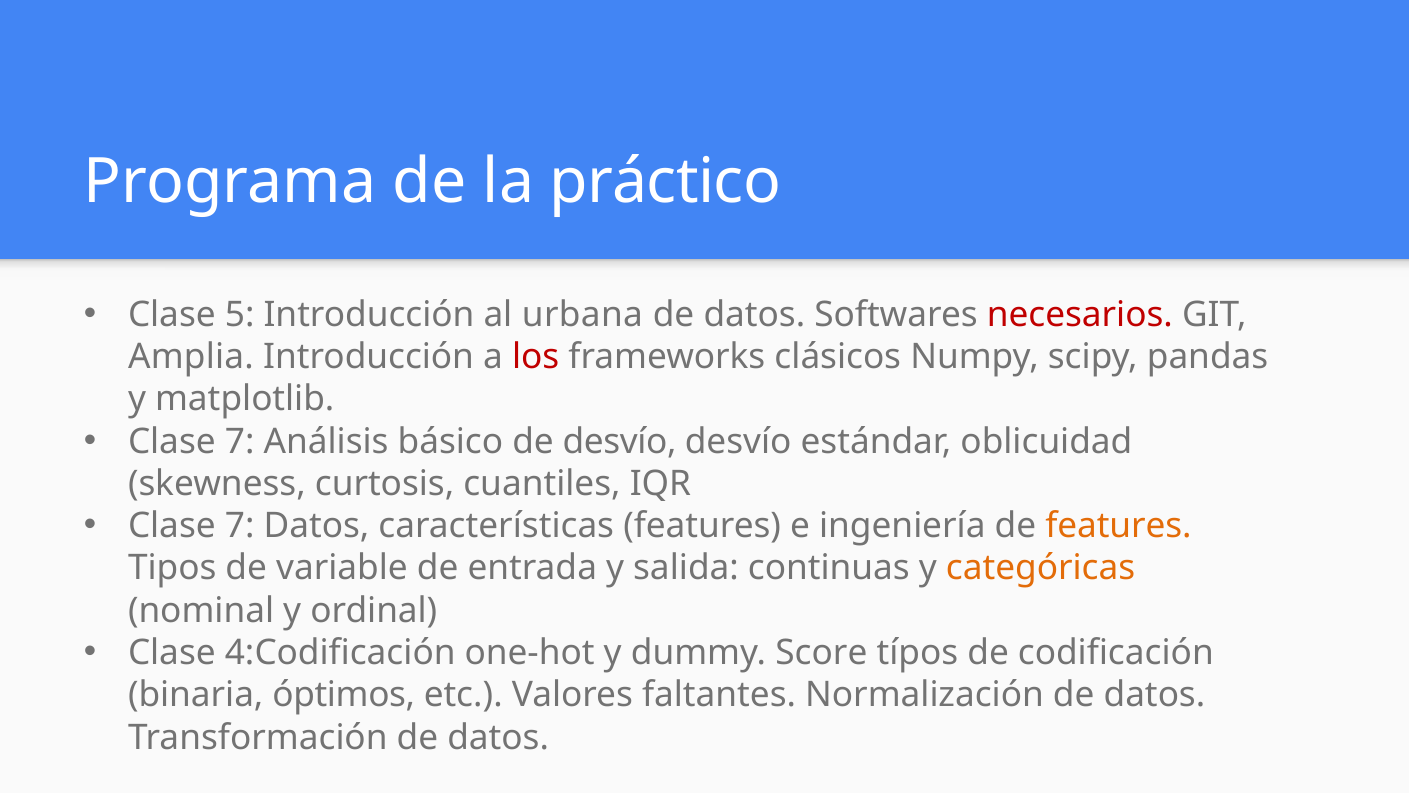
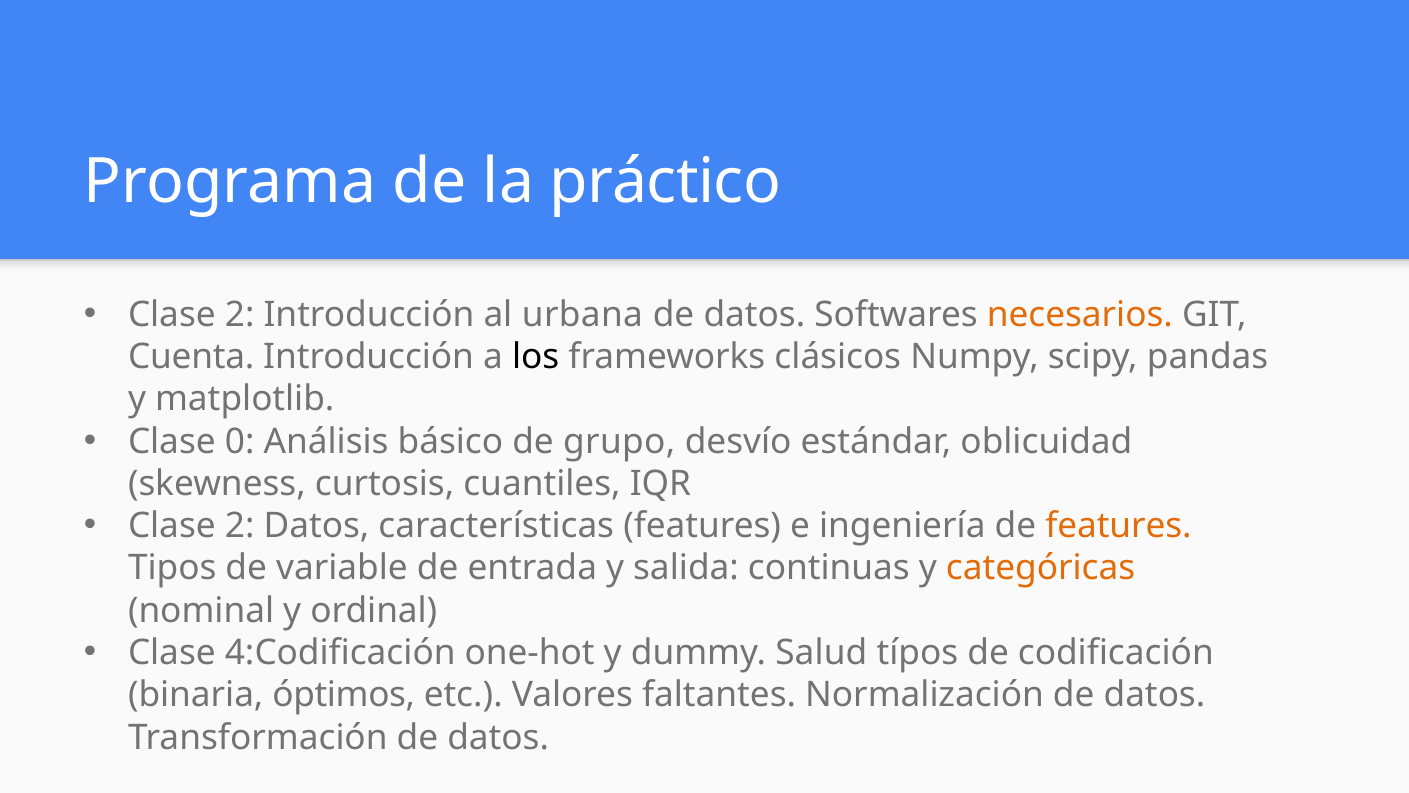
5: 5 -> 2 (240, 314)
necesarios colour: red -> orange (1080, 314)
Amplia: Amplia -> Cuenta (191, 357)
los colour: red -> black (536, 357)
7: 7 -> 0 (240, 441)
de desvío: desvío -> grupo (619, 441)
7: 7 -> 2 (240, 526)
Score: Score -> Salud (821, 652)
